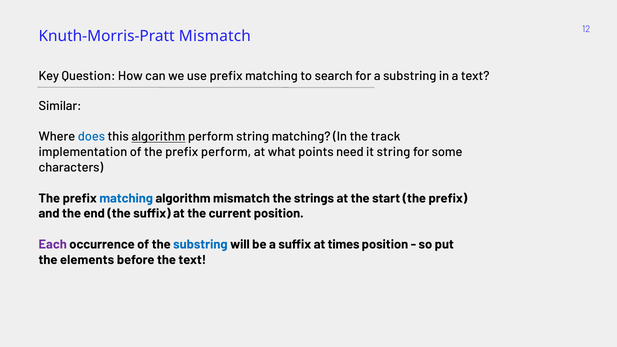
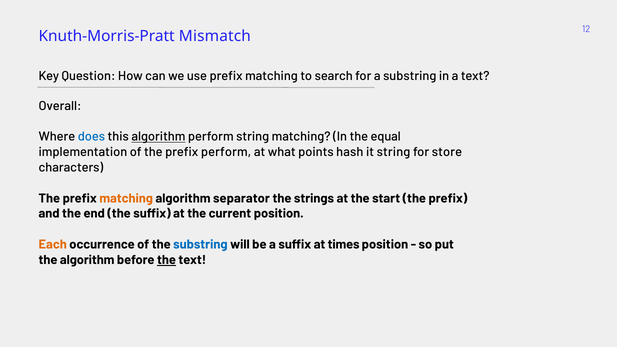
Similar: Similar -> Overall (60, 106)
track: track -> equal (386, 137)
need: need -> hash (350, 152)
some: some -> store (447, 152)
matching colour: blue -> orange (126, 198)
algorithm mismatch: mismatch -> separator (241, 198)
Each colour: purple -> orange (53, 245)
the elements: elements -> algorithm (87, 260)
the underline: none -> present (166, 260)
